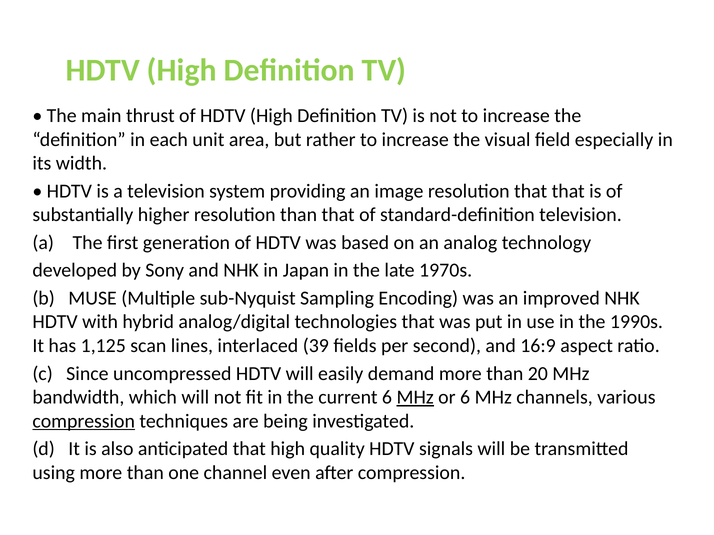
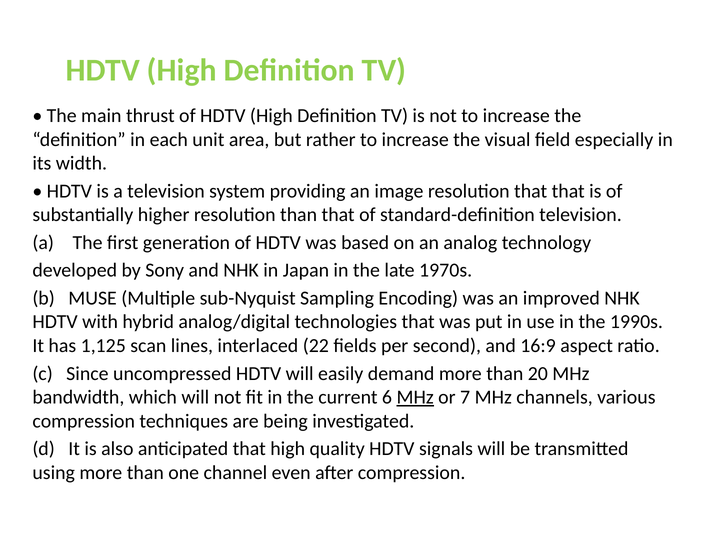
39: 39 -> 22 (316, 346)
or 6: 6 -> 7 (465, 398)
compression underline: present -> none (84, 421)
